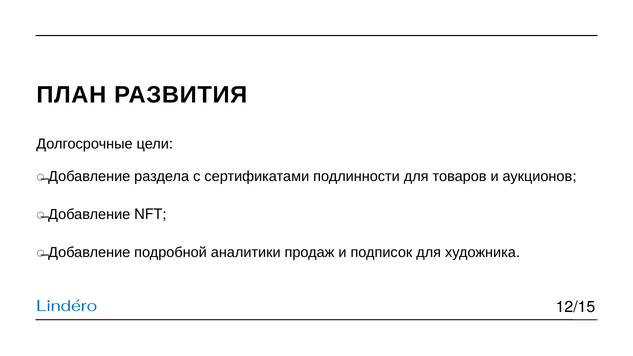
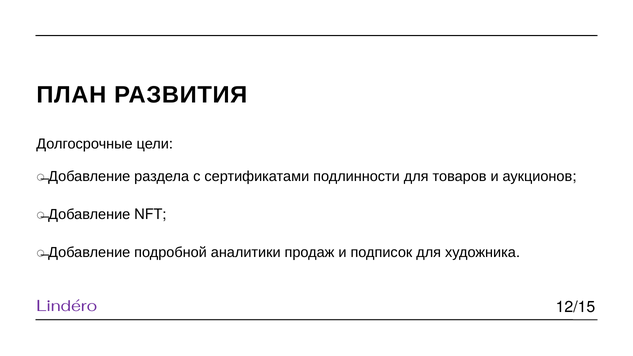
Lindéro colour: blue -> purple (67, 306)
